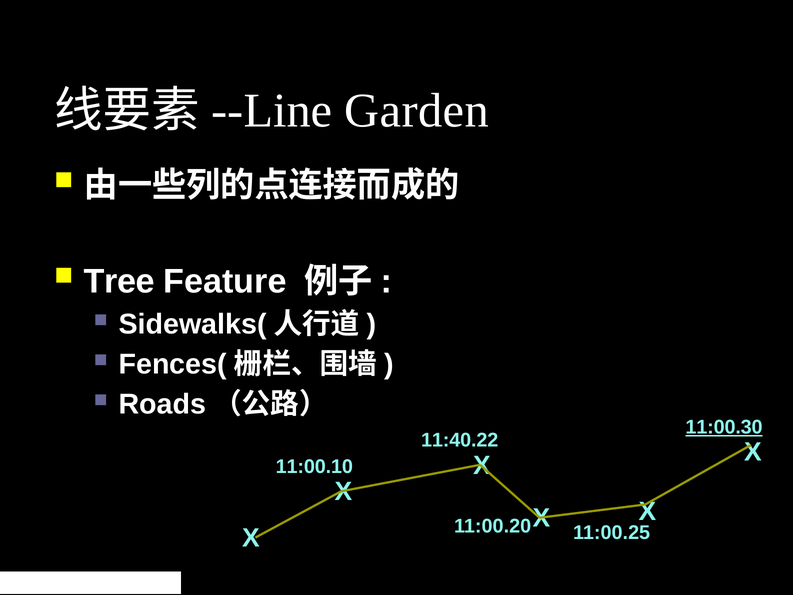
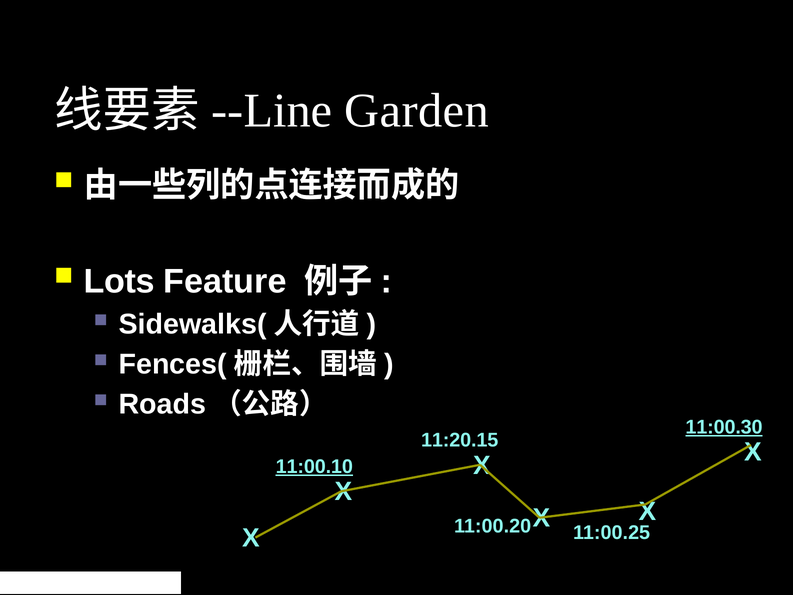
Tree: Tree -> Lots (119, 281)
11:40.22: 11:40.22 -> 11:20.15 (460, 440)
11:00.10 underline: none -> present (314, 467)
